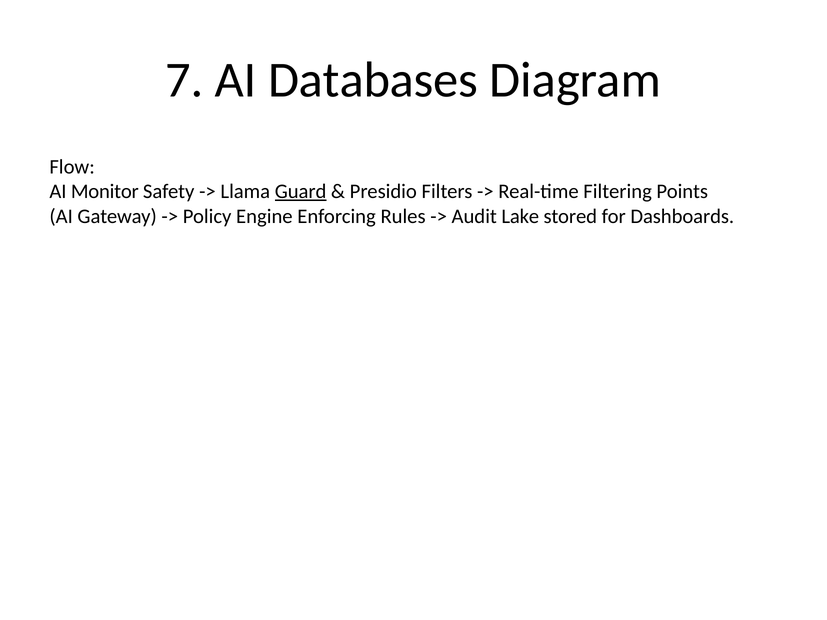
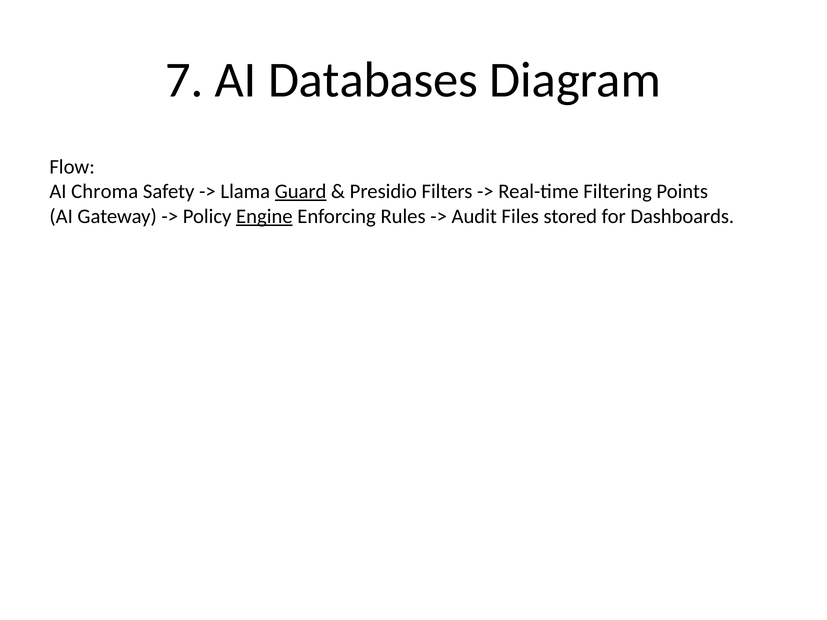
Monitor: Monitor -> Chroma (105, 192)
Engine underline: none -> present (264, 216)
Lake: Lake -> Files (520, 216)
